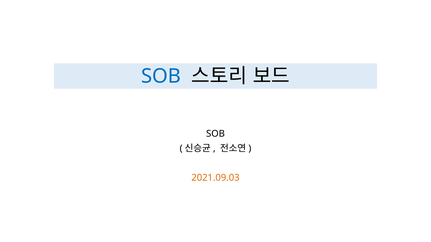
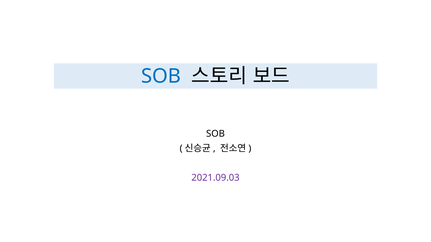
2021.09.03 colour: orange -> purple (215, 178)
